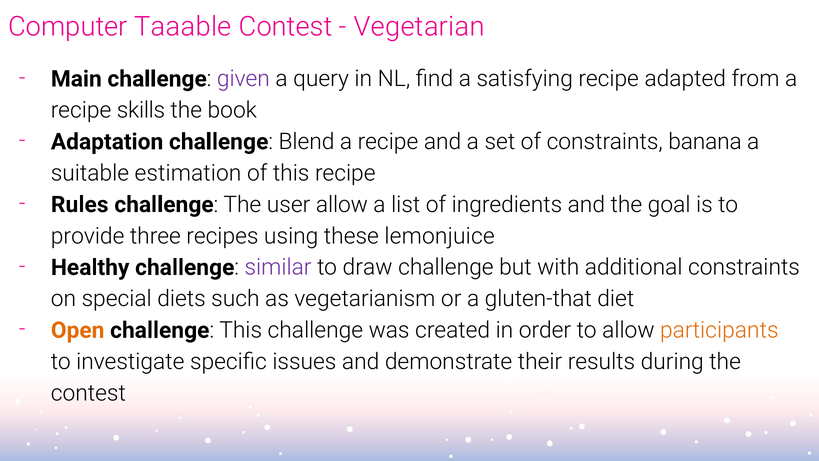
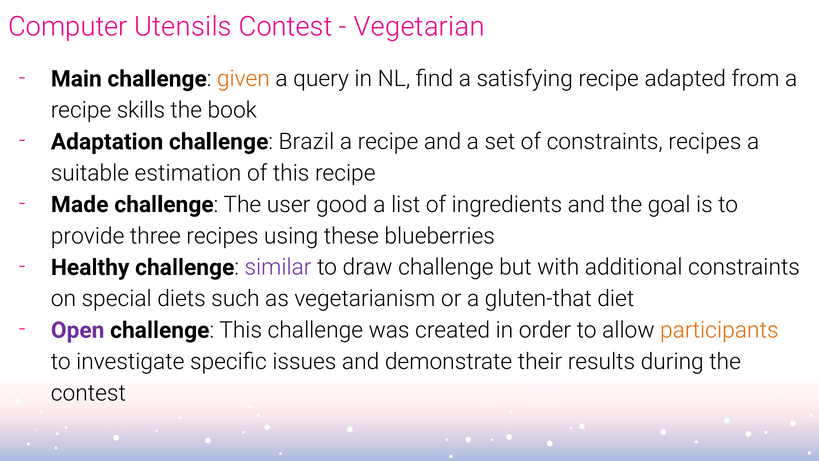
Taaable: Taaable -> Utensils (183, 26)
given colour: purple -> orange (243, 79)
Blend: Blend -> Brazil (306, 142)
constraints banana: banana -> recipes (705, 142)
Rules: Rules -> Made (80, 204)
user allow: allow -> good (342, 204)
lemonjuice: lemonjuice -> blueberries (440, 236)
Open colour: orange -> purple (78, 330)
